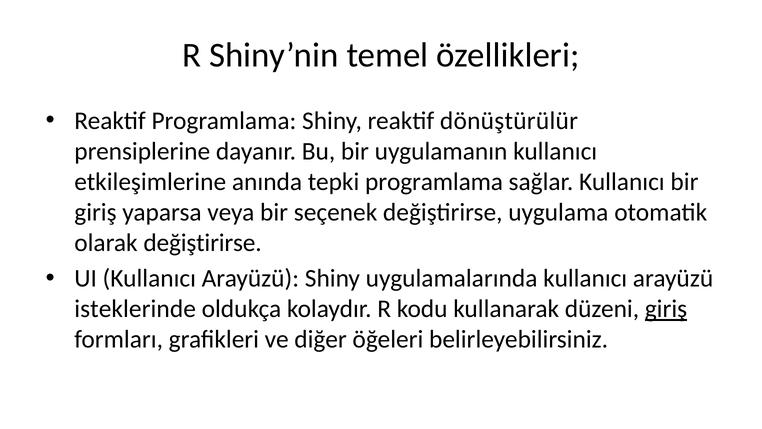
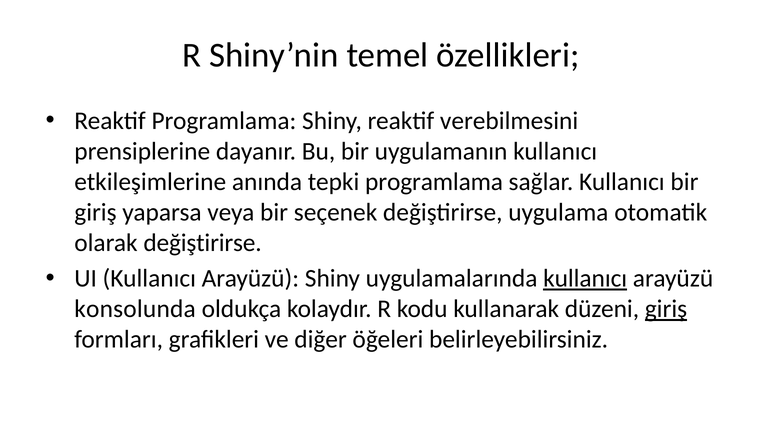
dönüştürülür: dönüştürülür -> verebilmesini (509, 121)
kullanıcı underline: none -> present (585, 278)
isteklerinde: isteklerinde -> konsolunda (135, 309)
